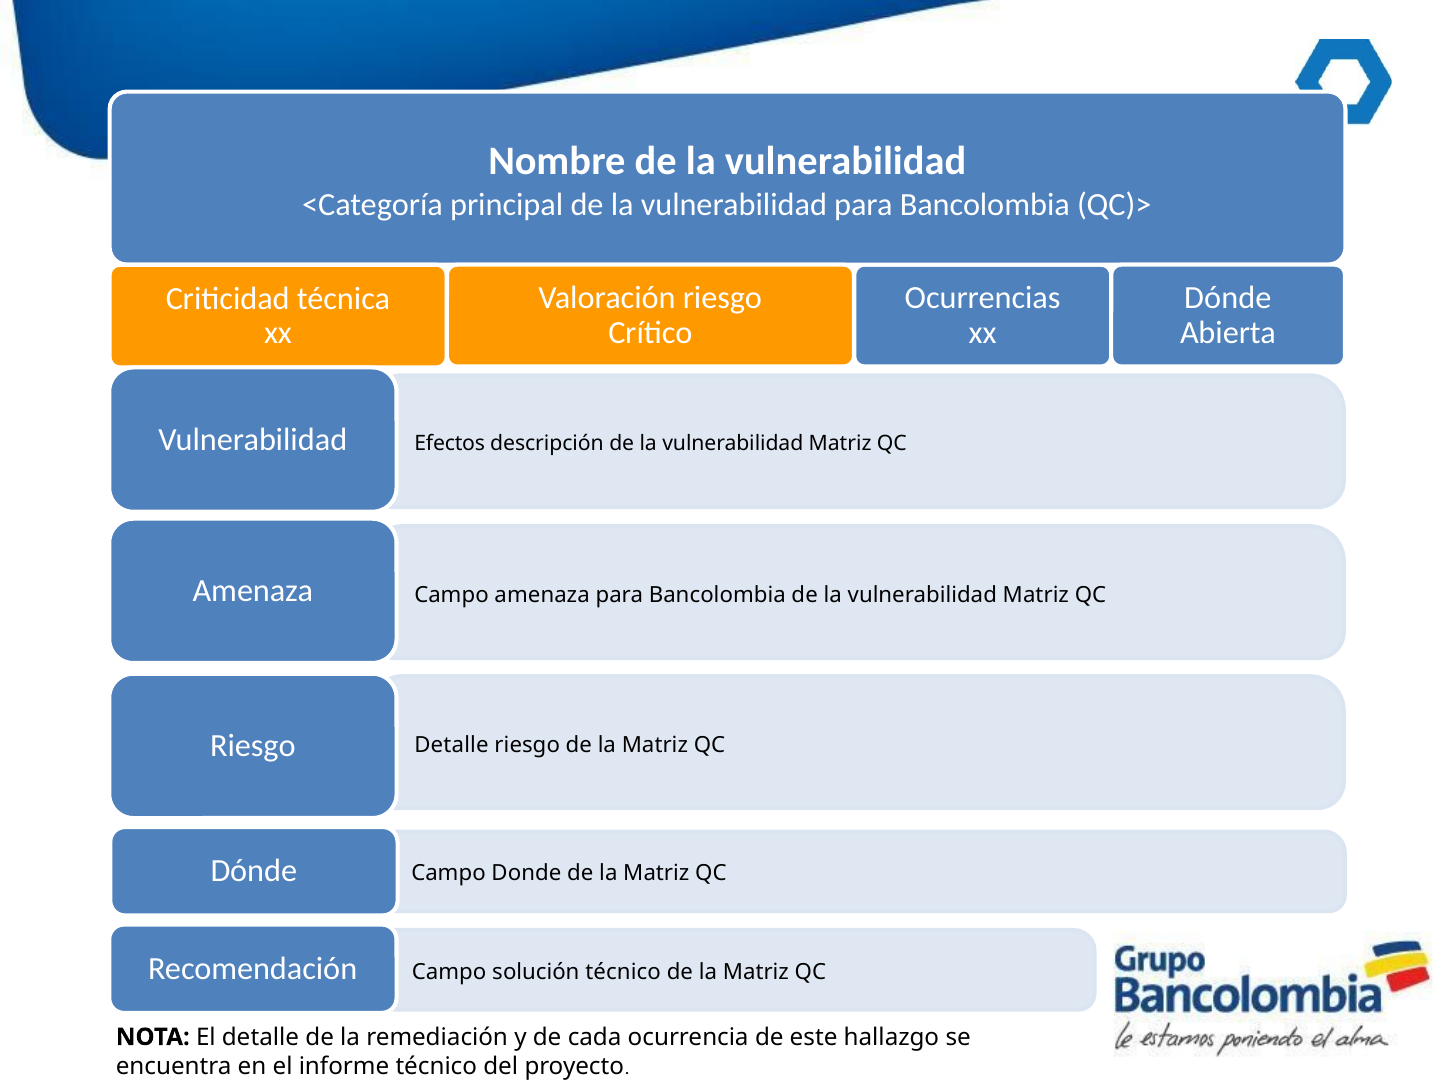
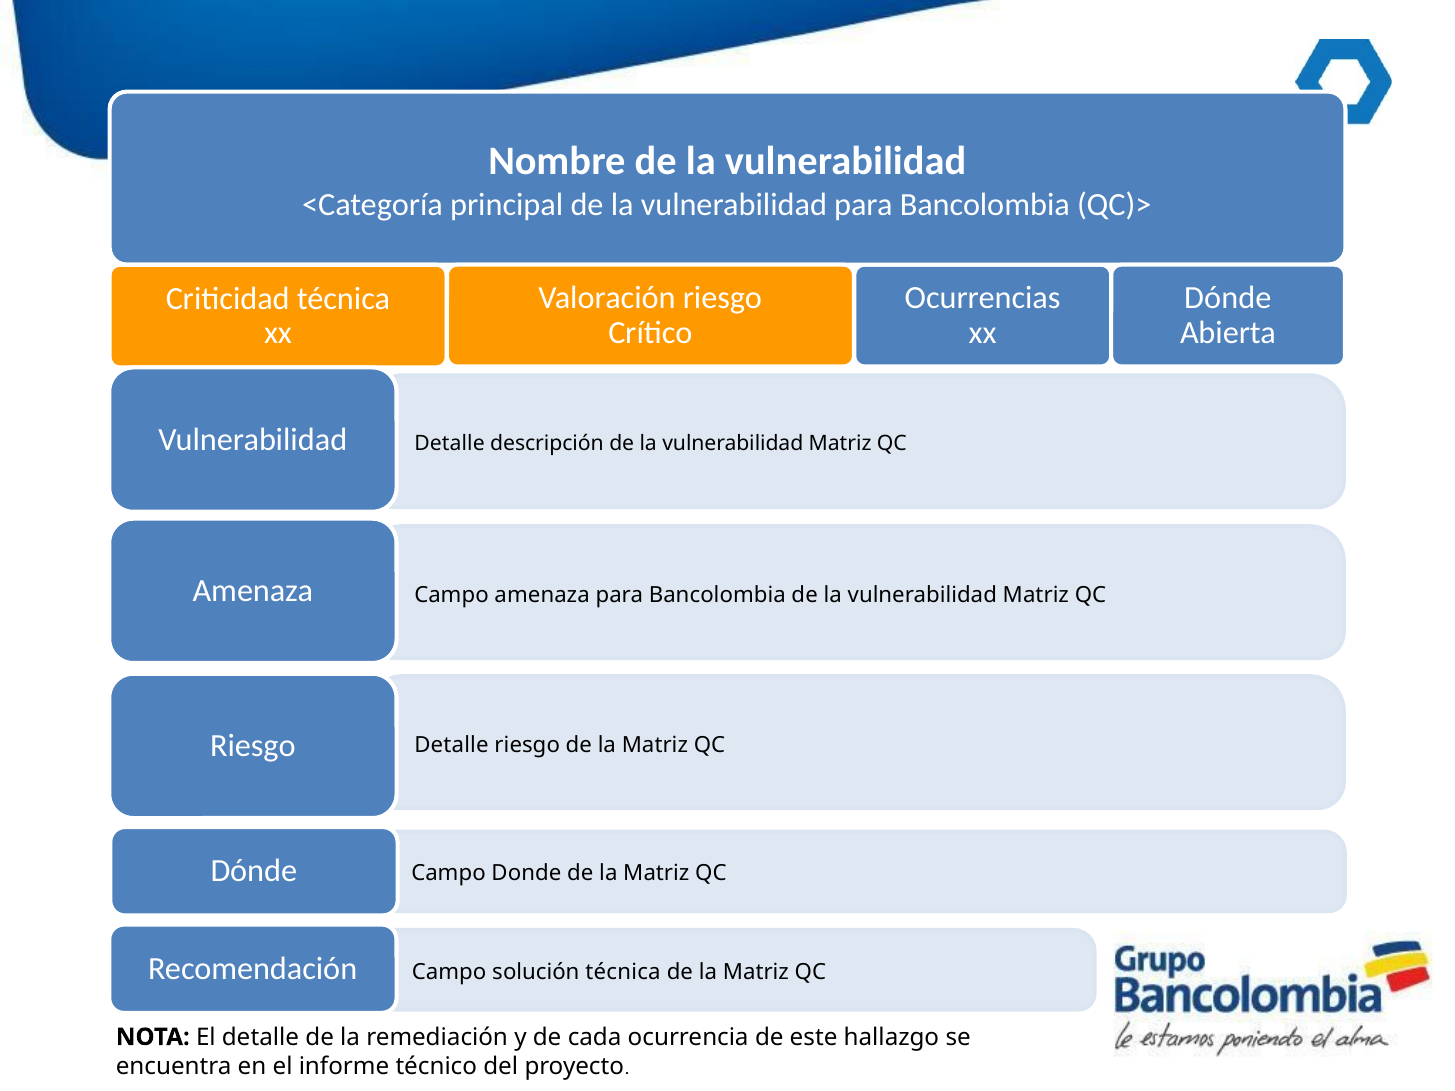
Efectos: Efectos -> Detalle (450, 444)
solución técnico: técnico -> técnica (623, 972)
